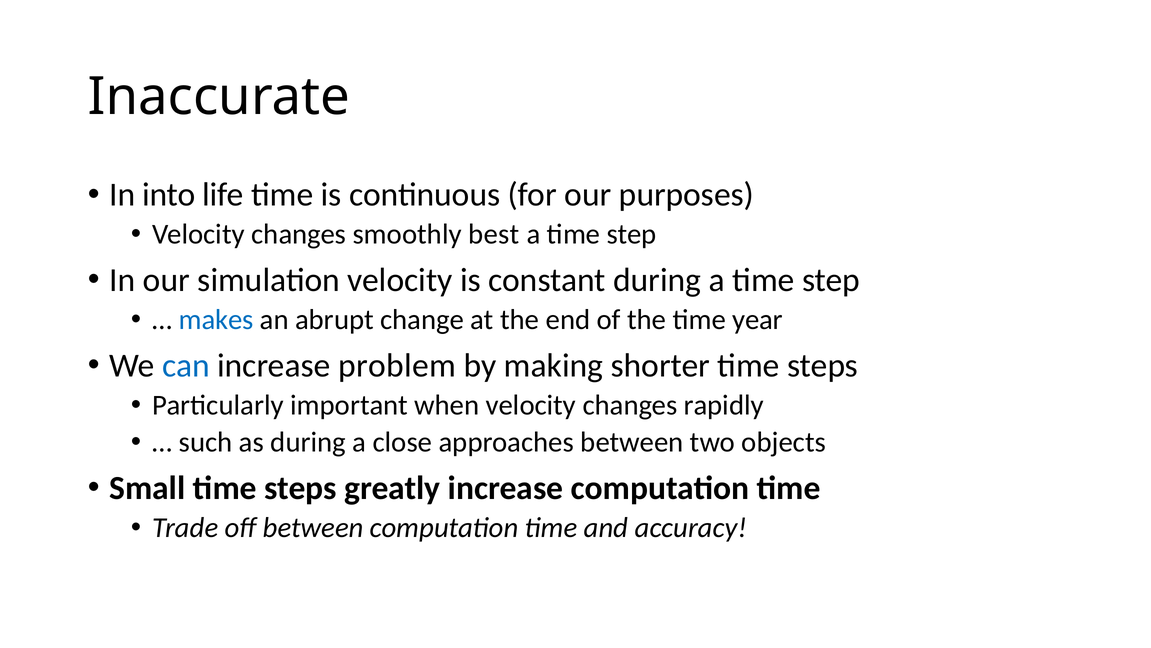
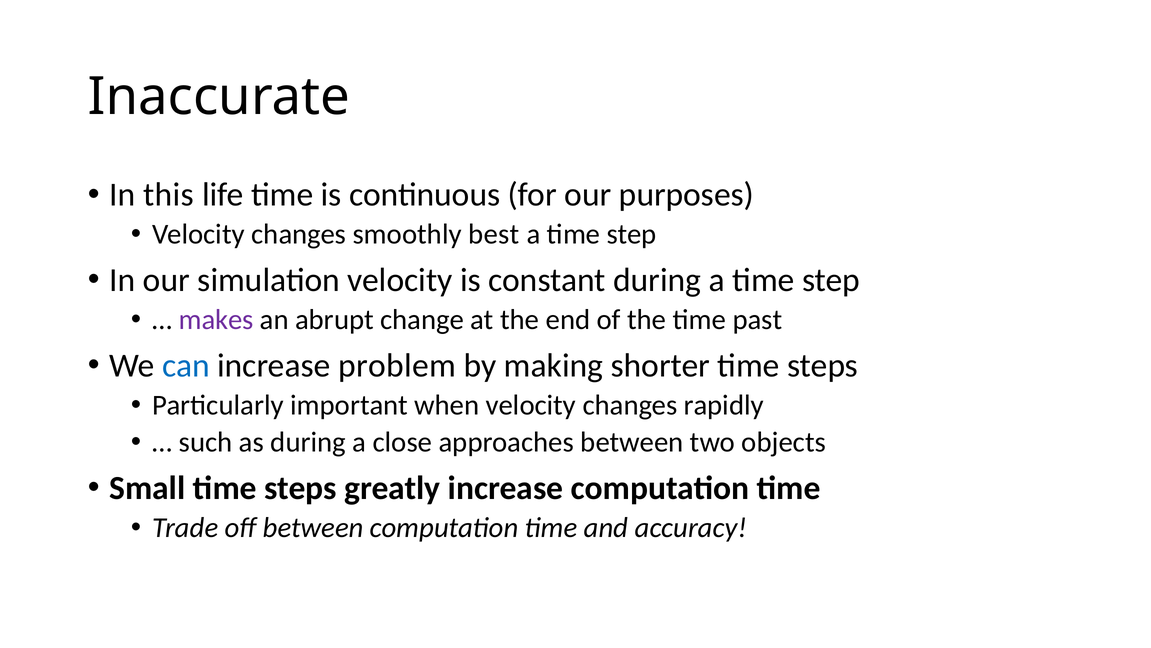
into: into -> this (168, 195)
makes colour: blue -> purple (216, 320)
year: year -> past (757, 320)
